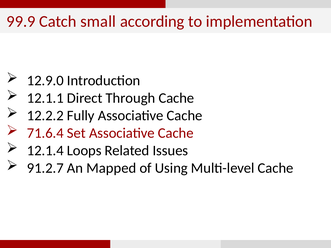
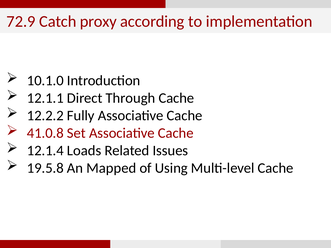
99.9: 99.9 -> 72.9 (21, 22)
small: small -> proxy (98, 22)
12.9.0: 12.9.0 -> 10.1.0 (45, 81)
71.6.4: 71.6.4 -> 41.0.8 (45, 133)
Loops: Loops -> Loads (84, 151)
91.2.7: 91.2.7 -> 19.5.8 (45, 168)
